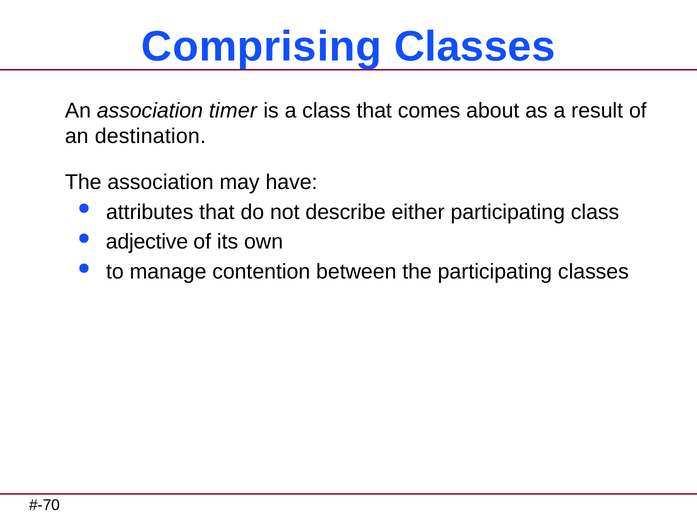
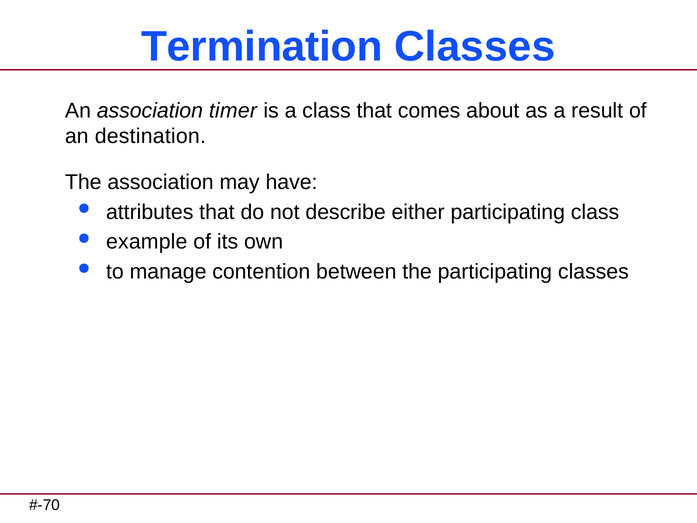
Comprising: Comprising -> Termination (262, 47)
adjective: adjective -> example (147, 242)
